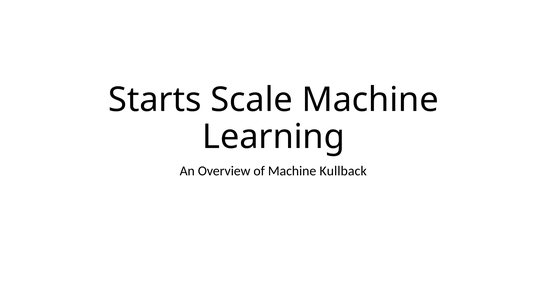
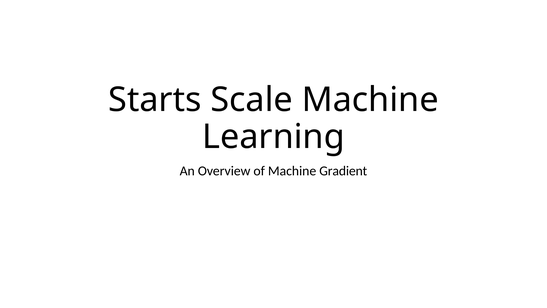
Kullback: Kullback -> Gradient (343, 171)
